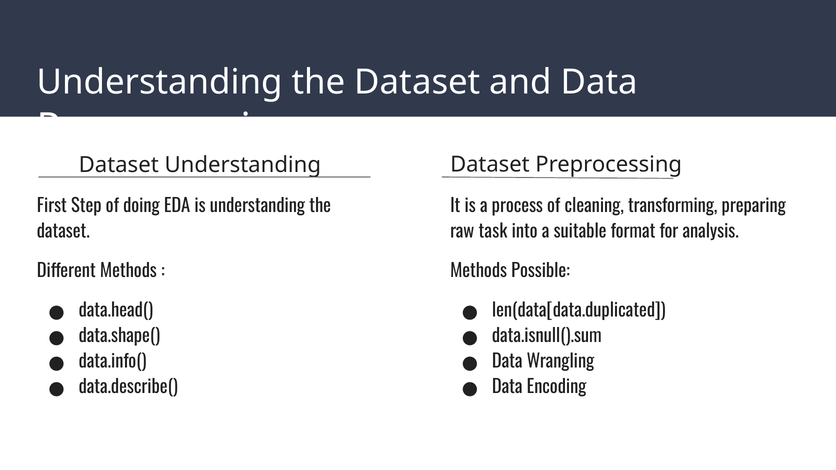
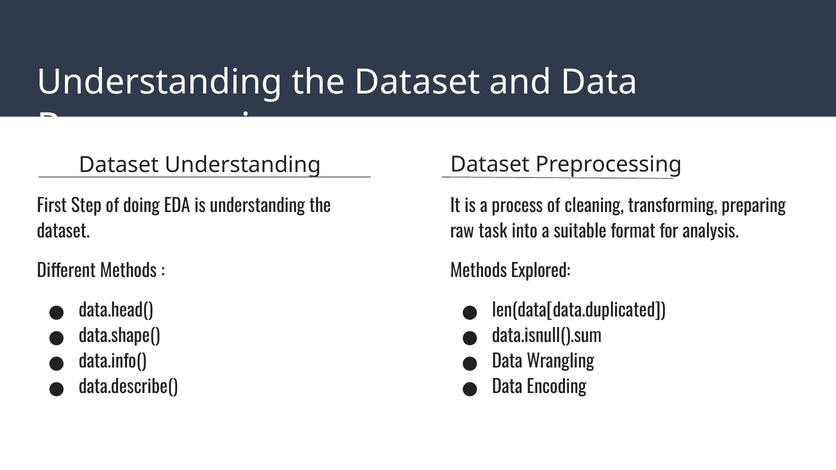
Possible: Possible -> Explored (541, 271)
